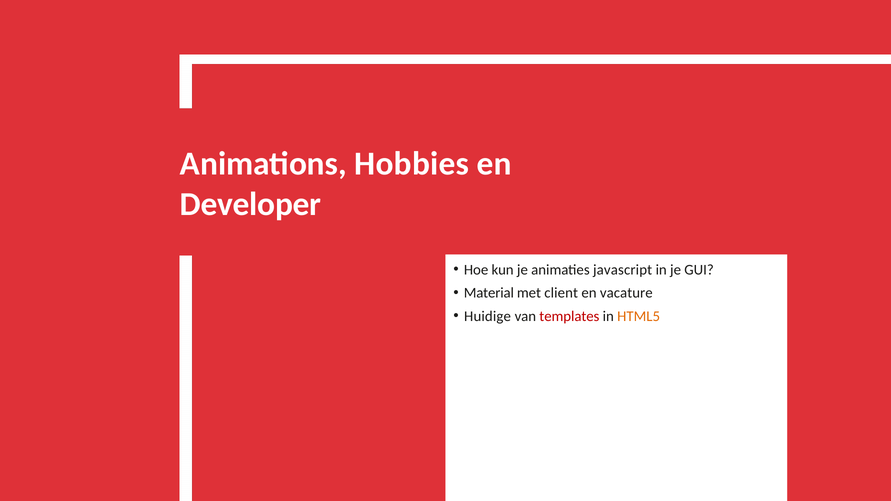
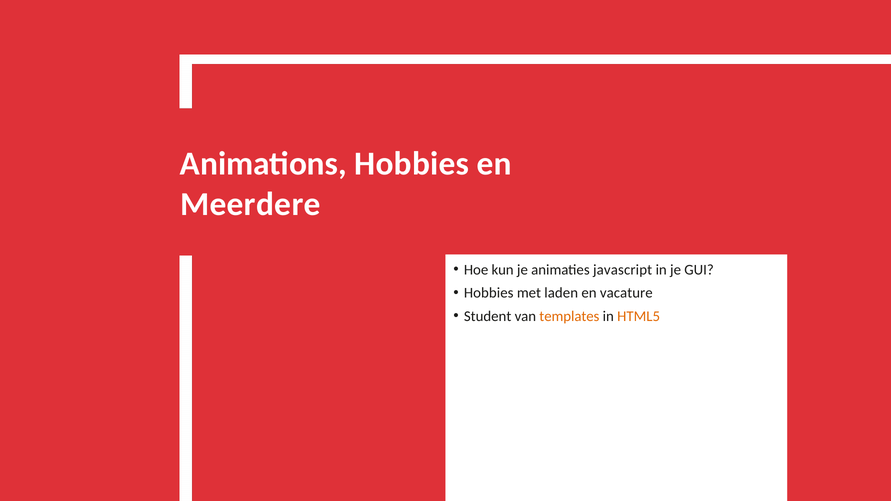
Developer: Developer -> Meerdere (250, 204)
Material: Material -> Hobbies (489, 293)
client: client -> laden (561, 293)
Huidige: Huidige -> Student (488, 317)
templates colour: red -> orange (569, 317)
